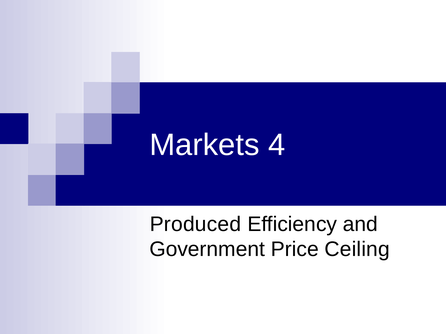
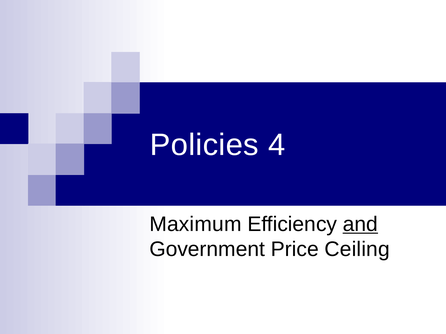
Markets: Markets -> Policies (204, 145)
Produced: Produced -> Maximum (195, 224)
and underline: none -> present (360, 224)
